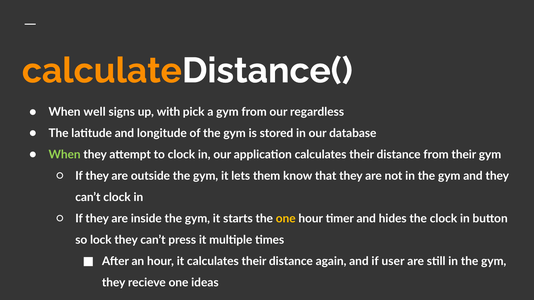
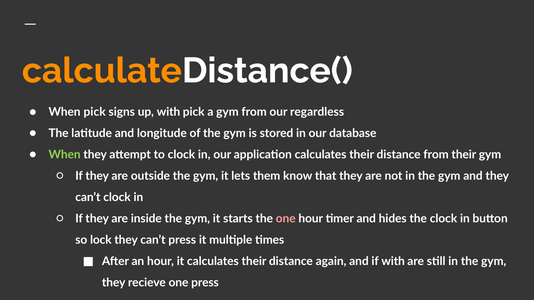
When well: well -> pick (95, 112)
one colour: yellow -> pink (286, 219)
if user: user -> with (393, 261)
one ideas: ideas -> press (205, 283)
